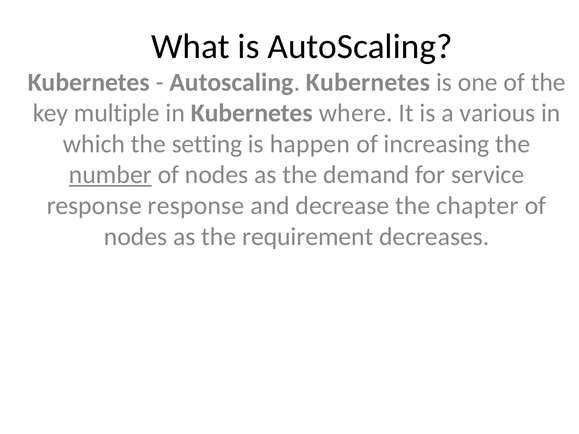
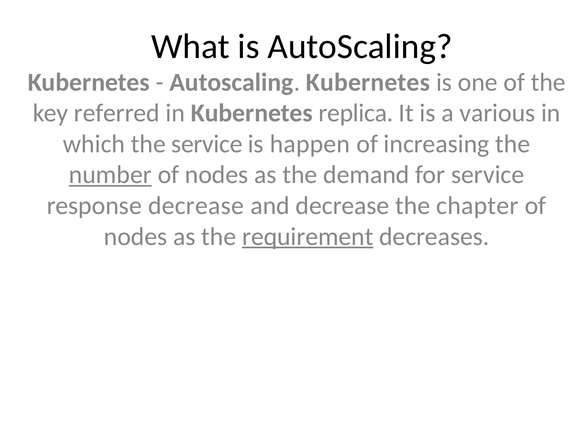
multiple: multiple -> referred (117, 113)
where: where -> replica (356, 113)
the setting: setting -> service (207, 144)
response response: response -> decrease (196, 206)
requirement underline: none -> present (308, 237)
